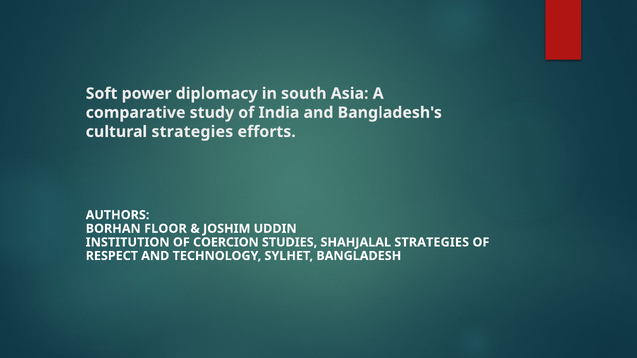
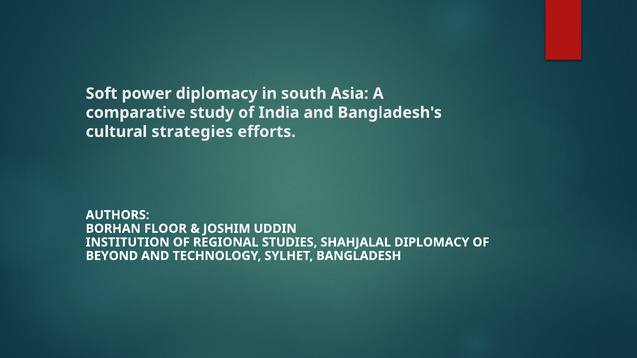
COERCION: COERCION -> REGIONAL (226, 242)
SHAHJALAL STRATEGIES: STRATEGIES -> DIPLOMACY (432, 242)
RESPECT: RESPECT -> BEYOND (112, 256)
